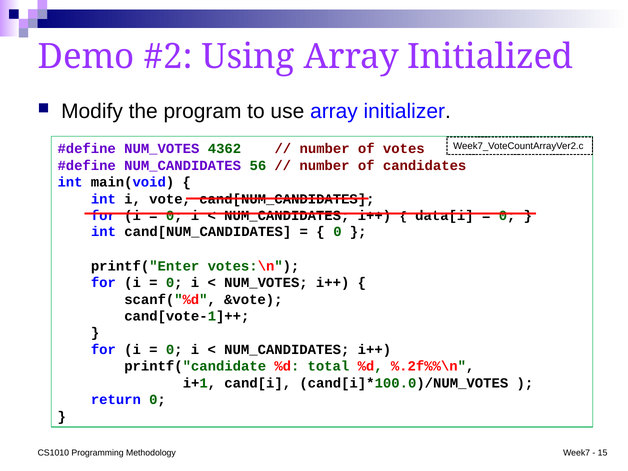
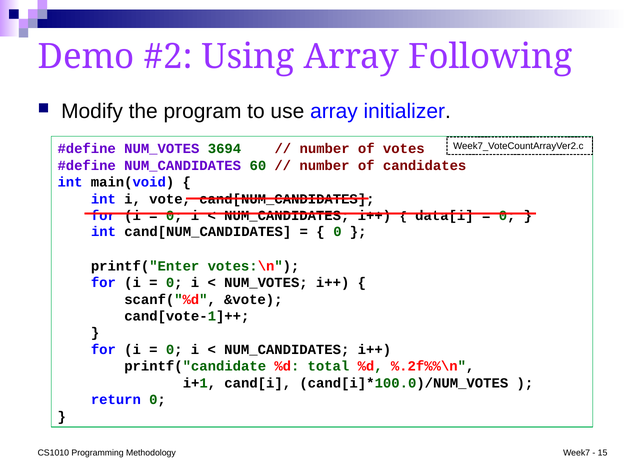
Initialized: Initialized -> Following (490, 57)
4362: 4362 -> 3694 (224, 149)
56: 56 -> 60 (258, 166)
